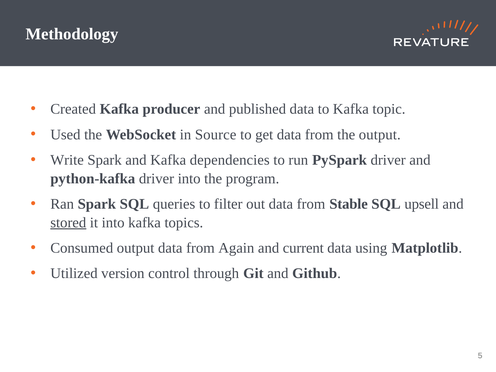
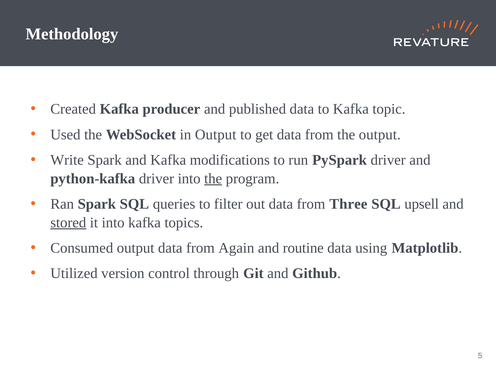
in Source: Source -> Output (216, 135)
dependencies: dependencies -> modifications (230, 160)
the underline: none -> present (213, 179)
Stable: Stable -> Three (348, 204)
current: current -> routine (303, 248)
